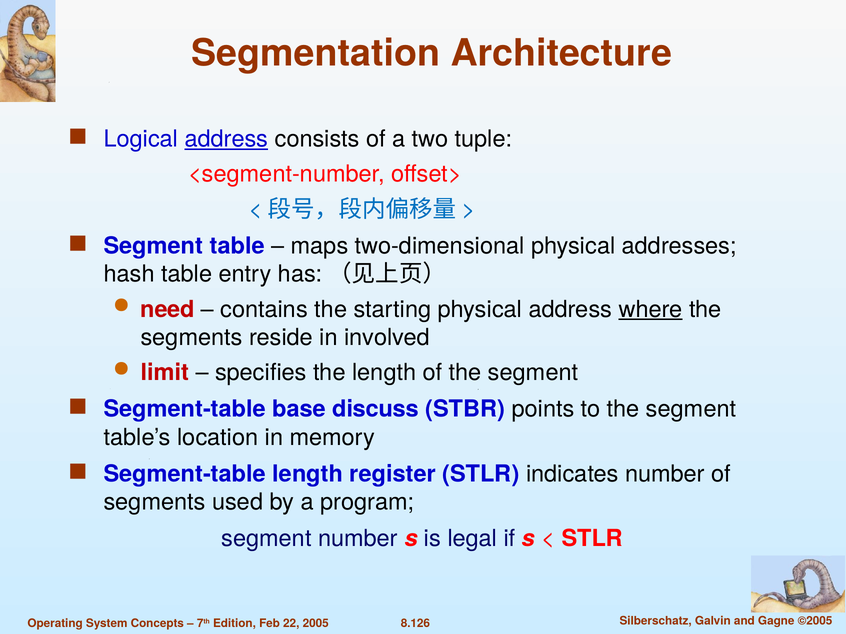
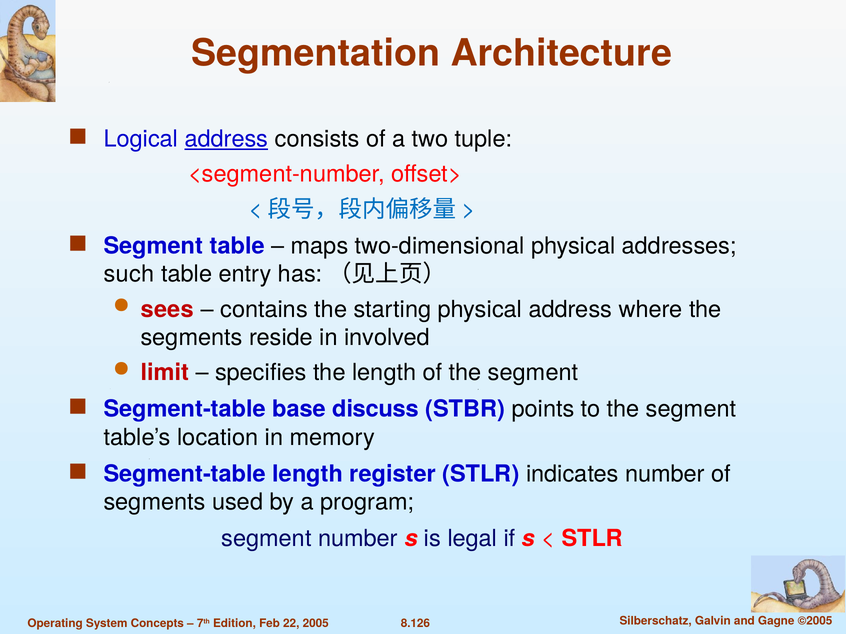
hash: hash -> such (129, 274)
need: need -> sees (167, 310)
where underline: present -> none (651, 310)
